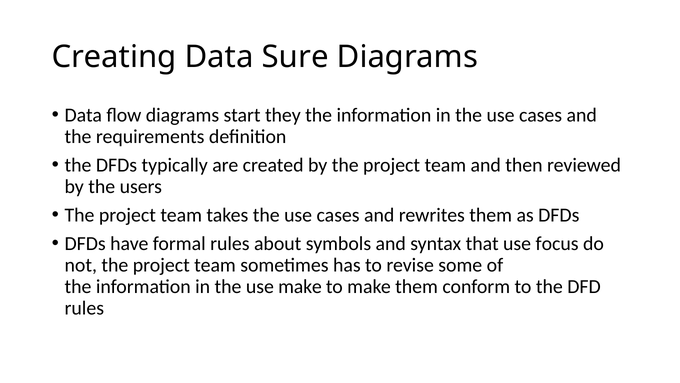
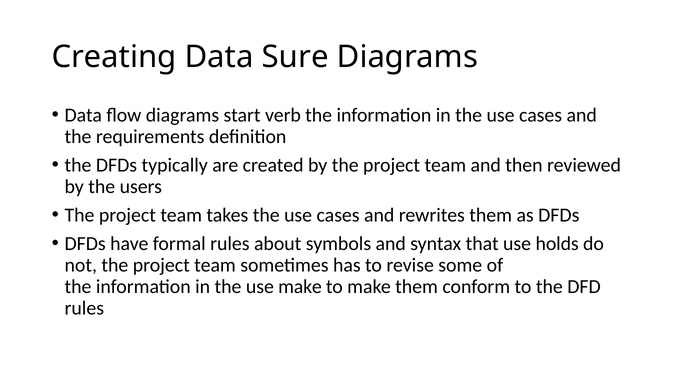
they: they -> verb (283, 115)
focus: focus -> holds (557, 243)
